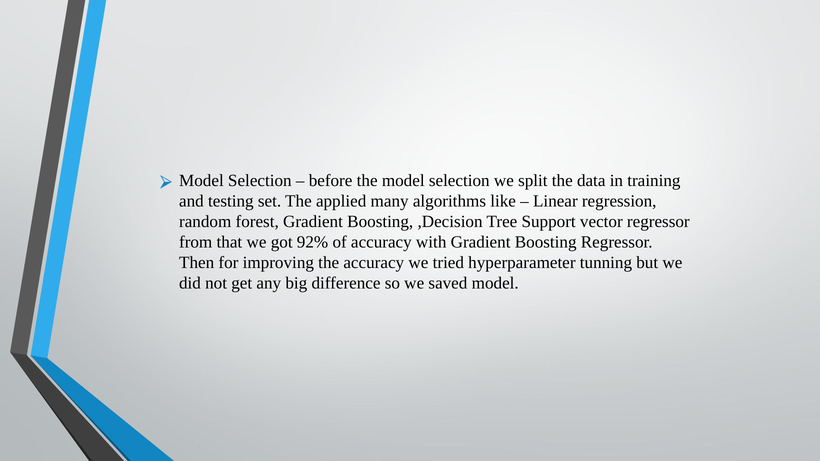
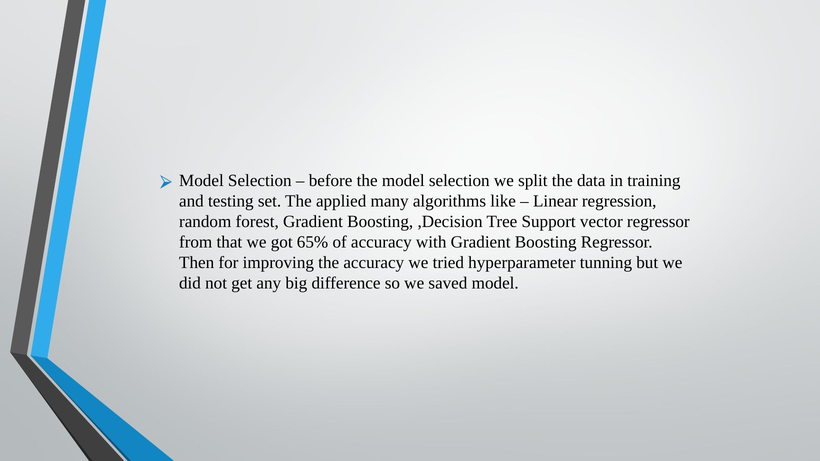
92%: 92% -> 65% (313, 242)
